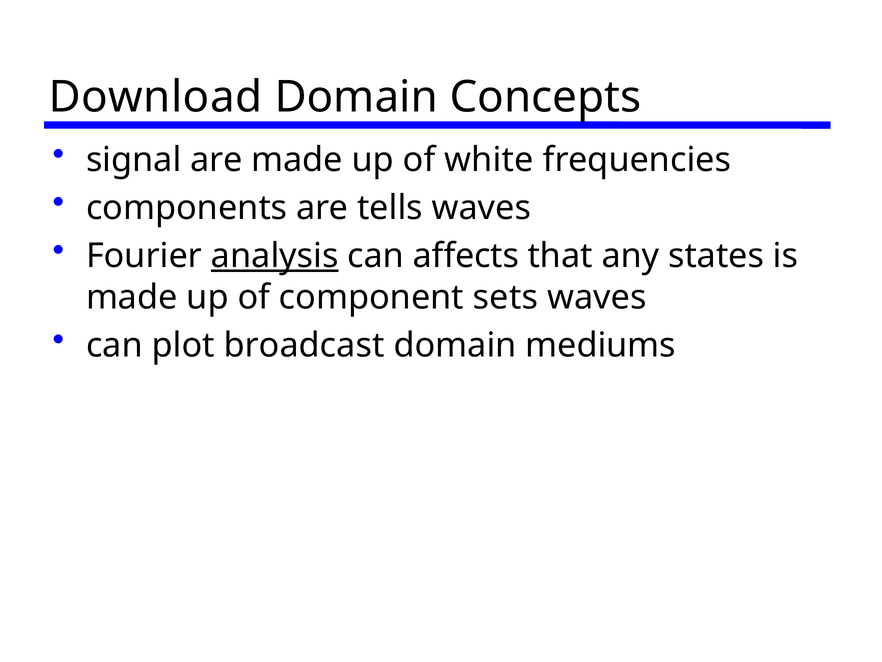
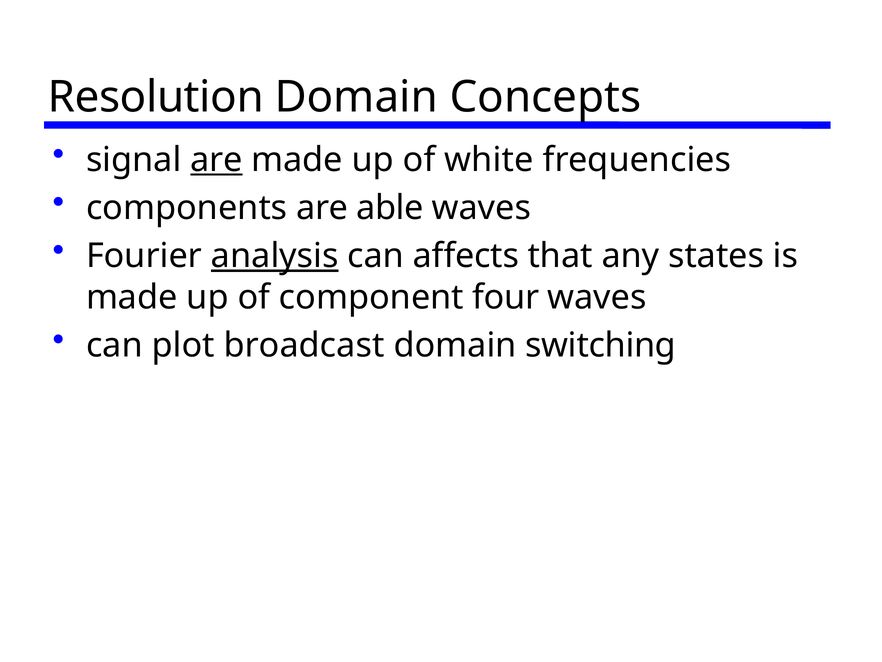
Download: Download -> Resolution (156, 97)
are underline: none -> present (216, 160)
tells: tells -> able (390, 208)
sets: sets -> four (506, 297)
mediums: mediums -> switching (601, 345)
